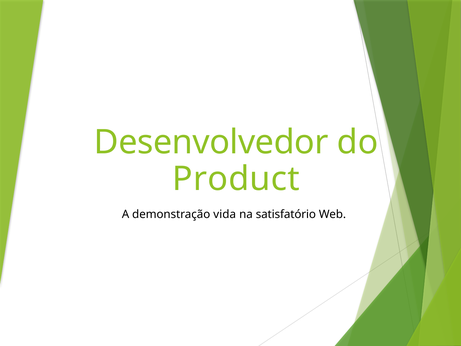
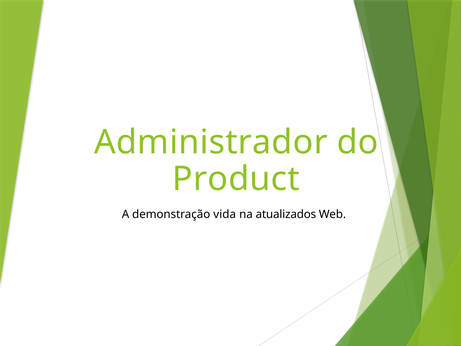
Desenvolvedor: Desenvolvedor -> Administrador (211, 142)
satisfatório: satisfatório -> atualizados (286, 214)
